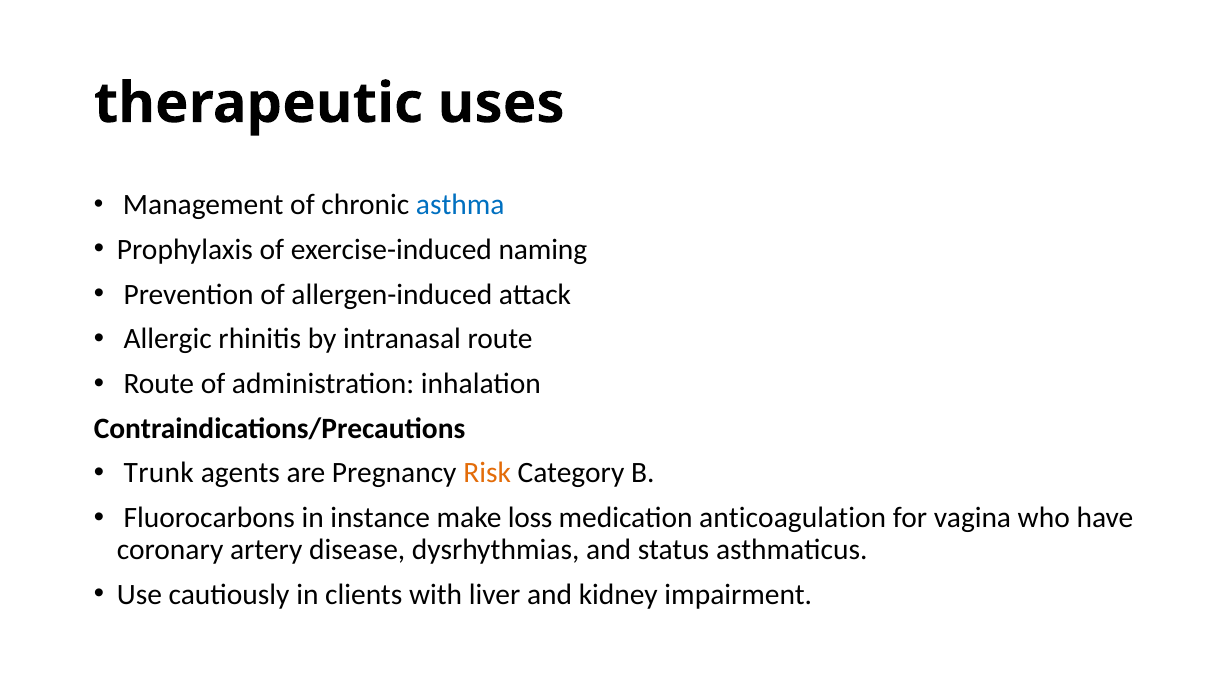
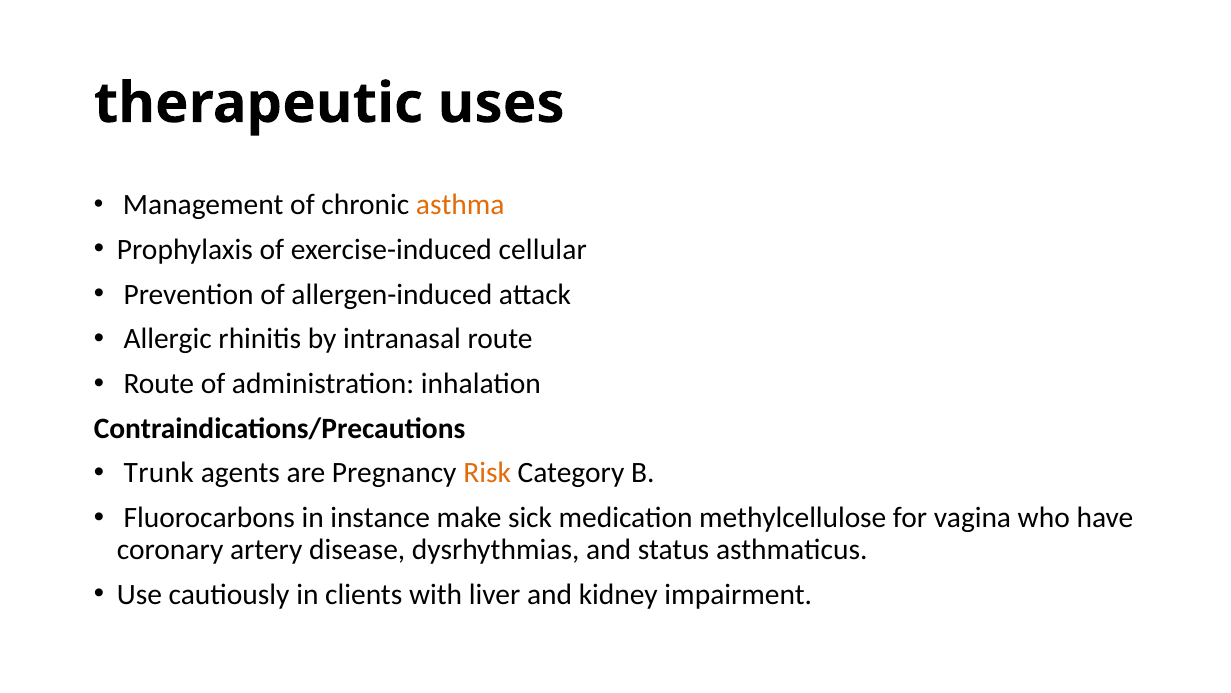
asthma colour: blue -> orange (460, 205)
naming: naming -> cellular (543, 249)
loss: loss -> sick (530, 517)
anticoagulation: anticoagulation -> methylcellulose (793, 517)
